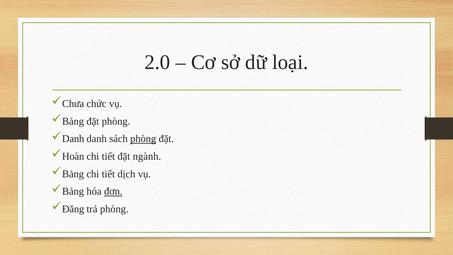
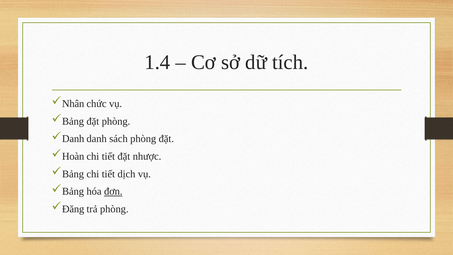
2.0: 2.0 -> 1.4 (157, 62)
loại: loại -> tích (290, 62)
Chưa: Chưa -> Nhân (73, 104)
phòng underline: present -> none (143, 139)
ngành: ngành -> nhược (147, 156)
